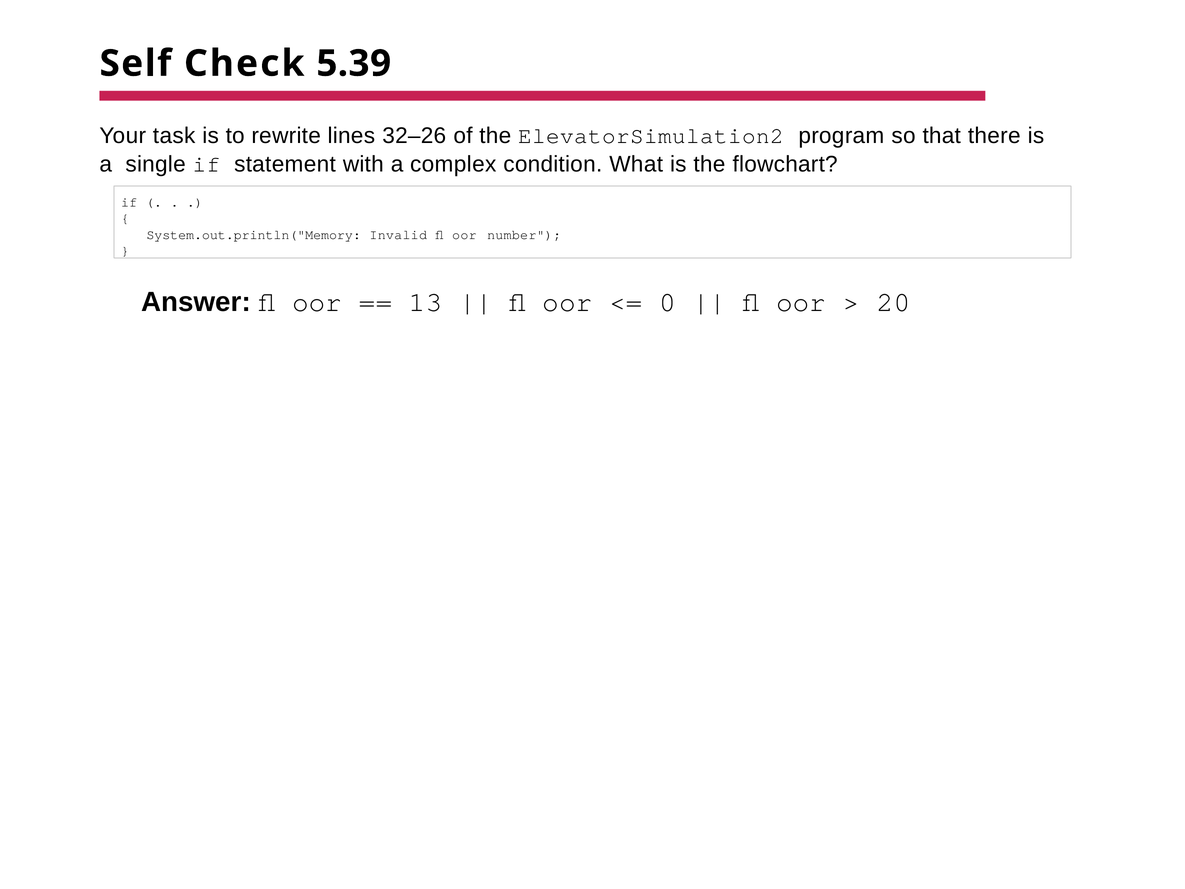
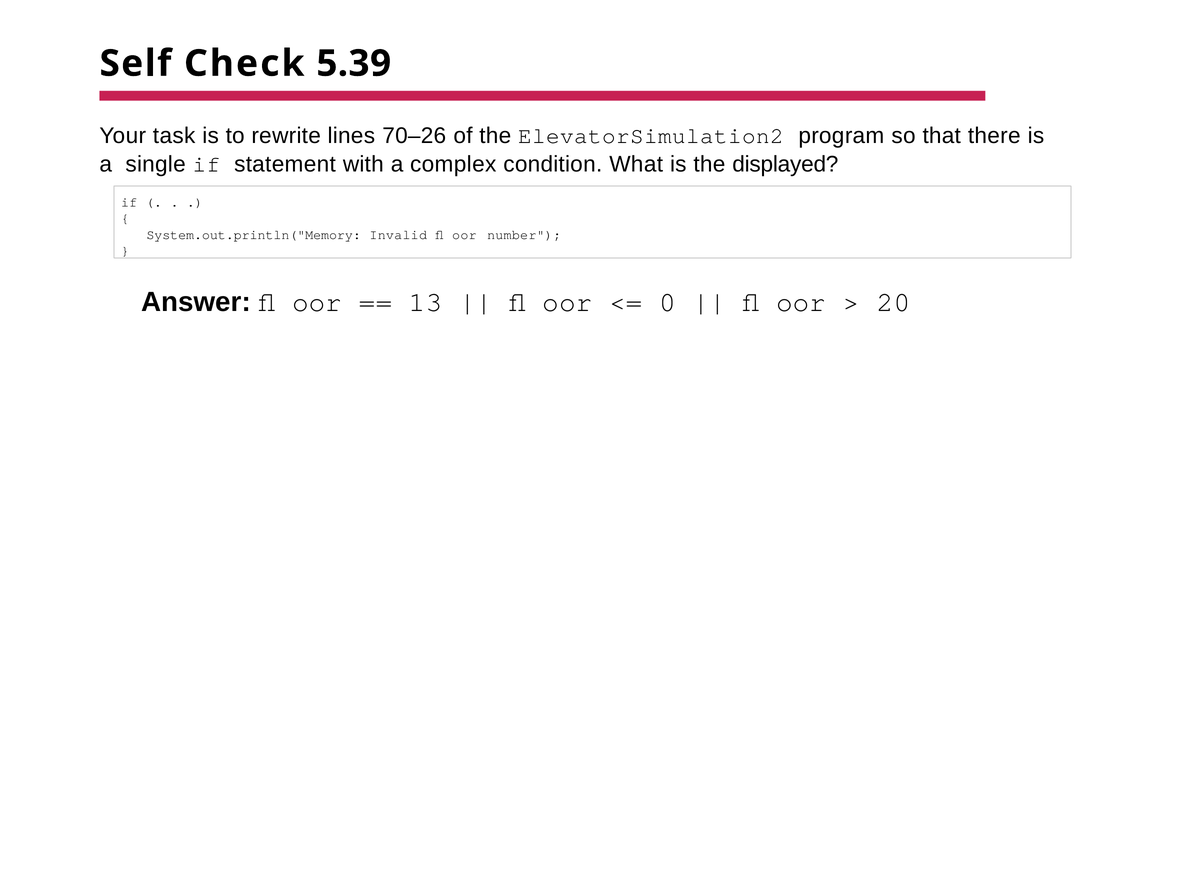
32–26: 32–26 -> 70–26 (414, 136)
flowchart: flowchart -> displayed (785, 164)
